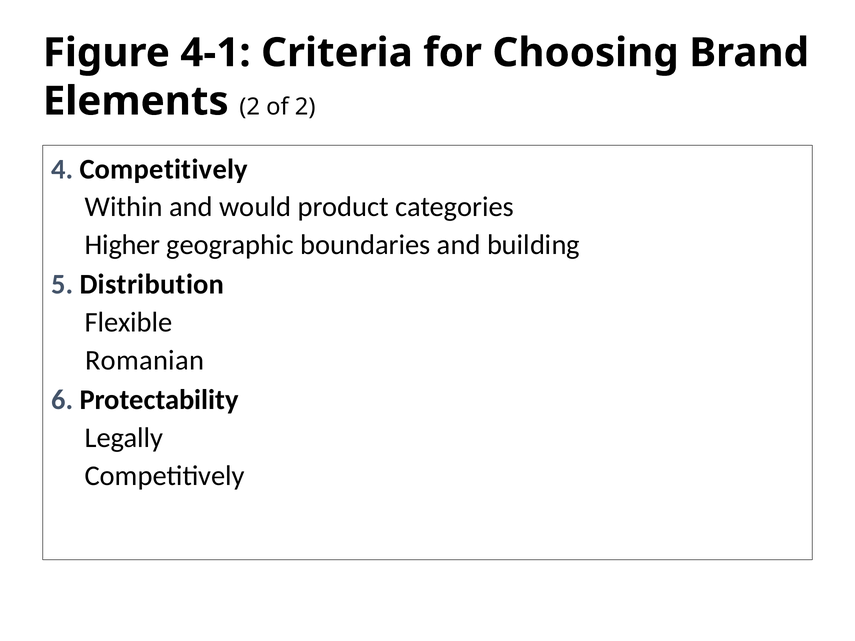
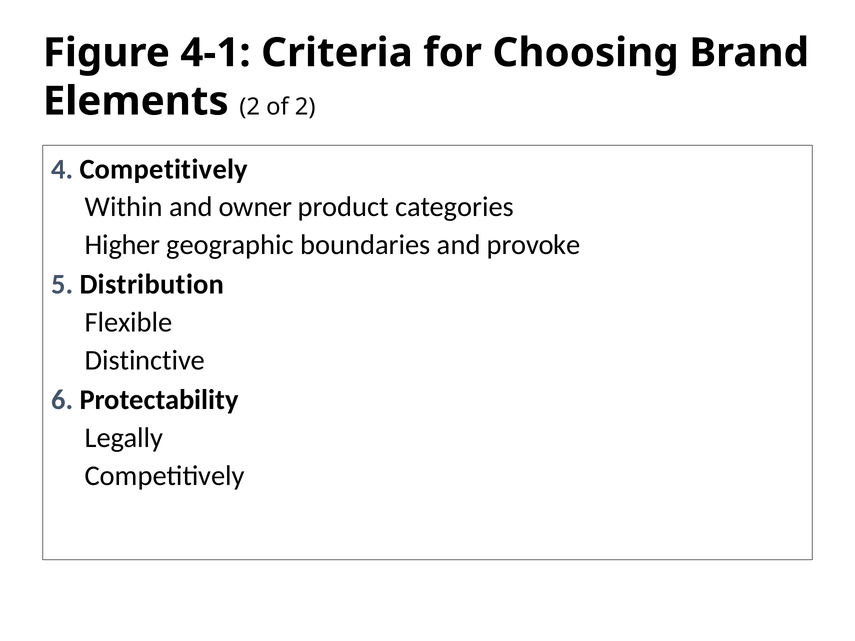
would: would -> owner (255, 207)
building: building -> provoke (534, 245)
Romanian: Romanian -> Distinctive (145, 360)
